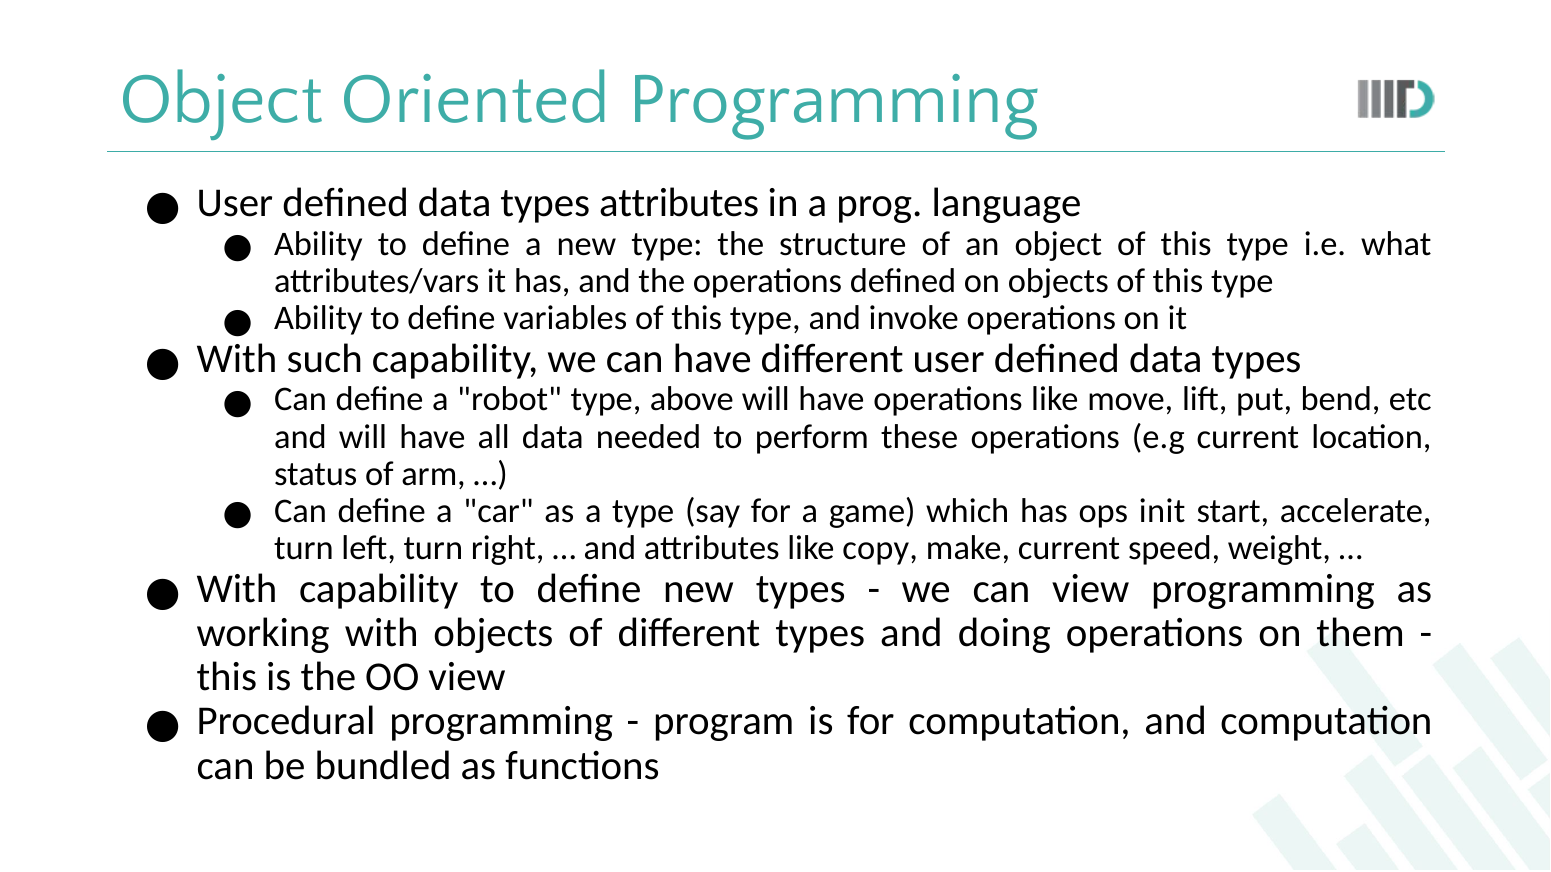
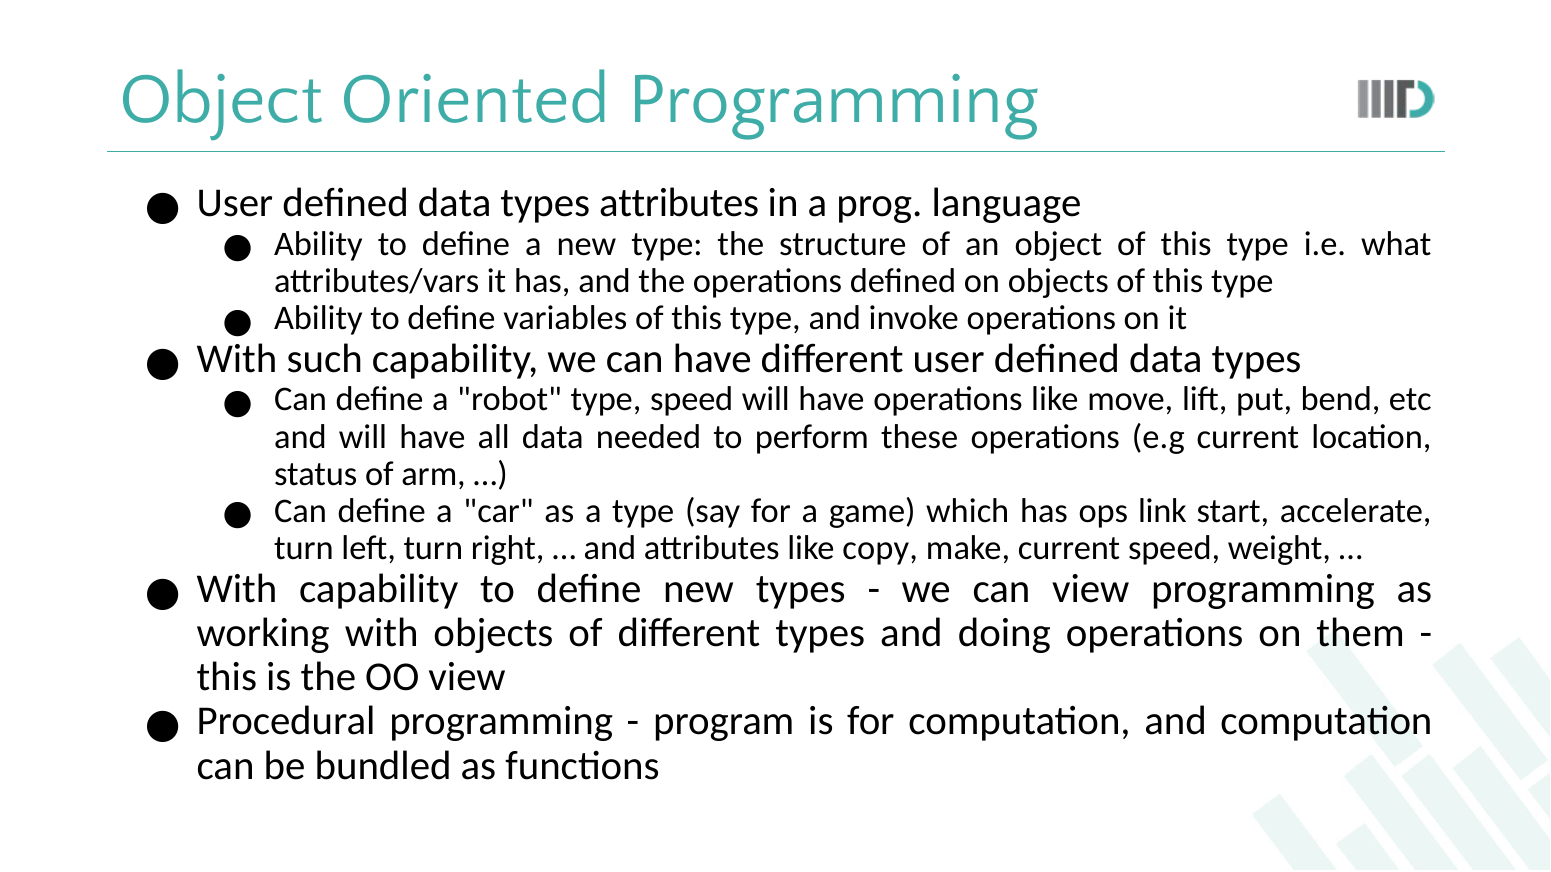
type above: above -> speed (692, 400)
init: init -> link (1162, 511)
